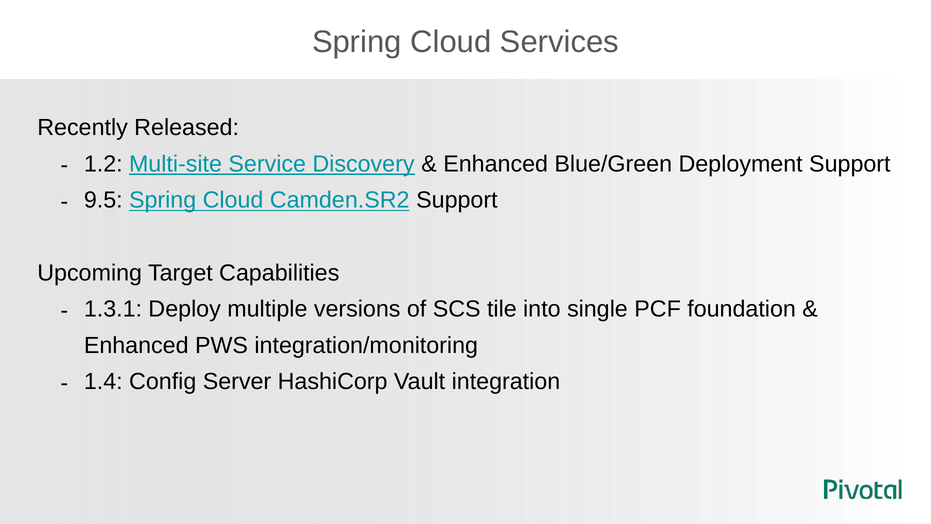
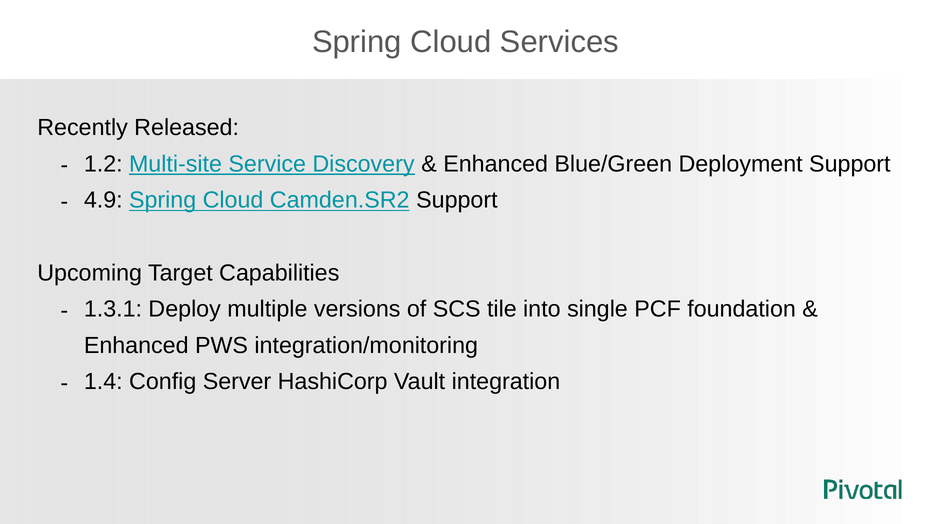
9.5: 9.5 -> 4.9 (103, 200)
